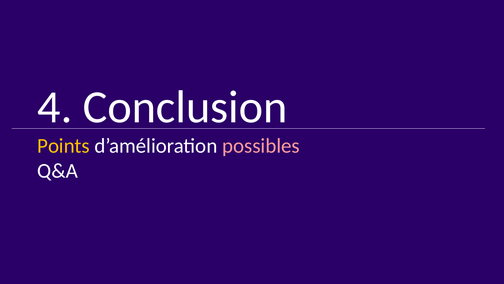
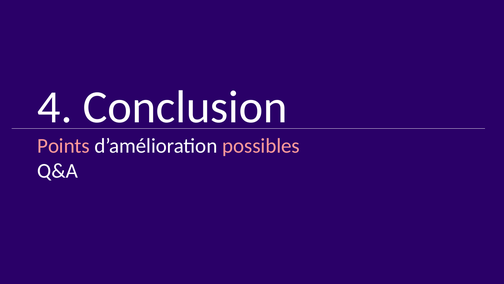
Points colour: yellow -> pink (64, 146)
